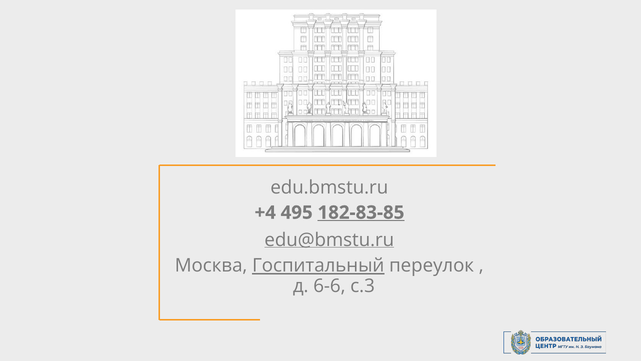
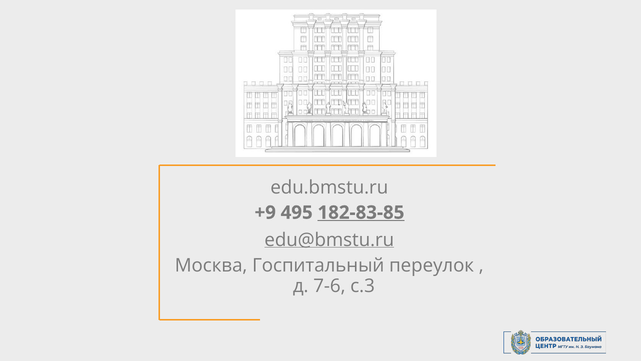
+4: +4 -> +9 (265, 212)
Госпитальный underline: present -> none (318, 265)
6-6: 6-6 -> 7-6 (329, 286)
